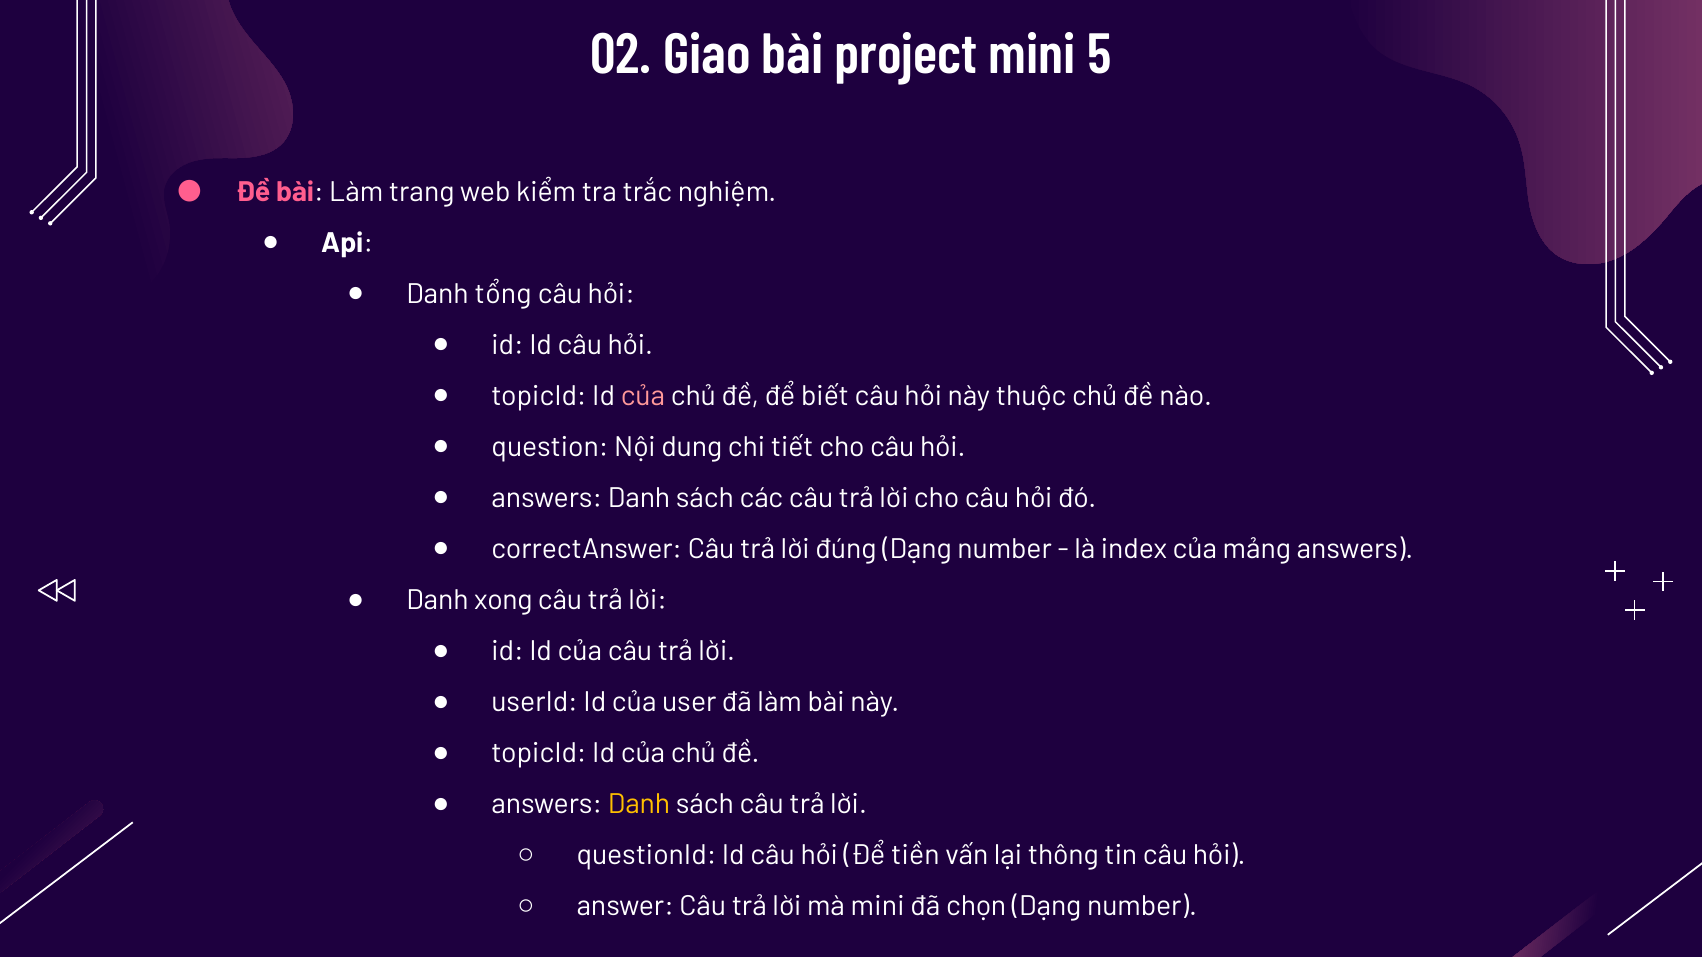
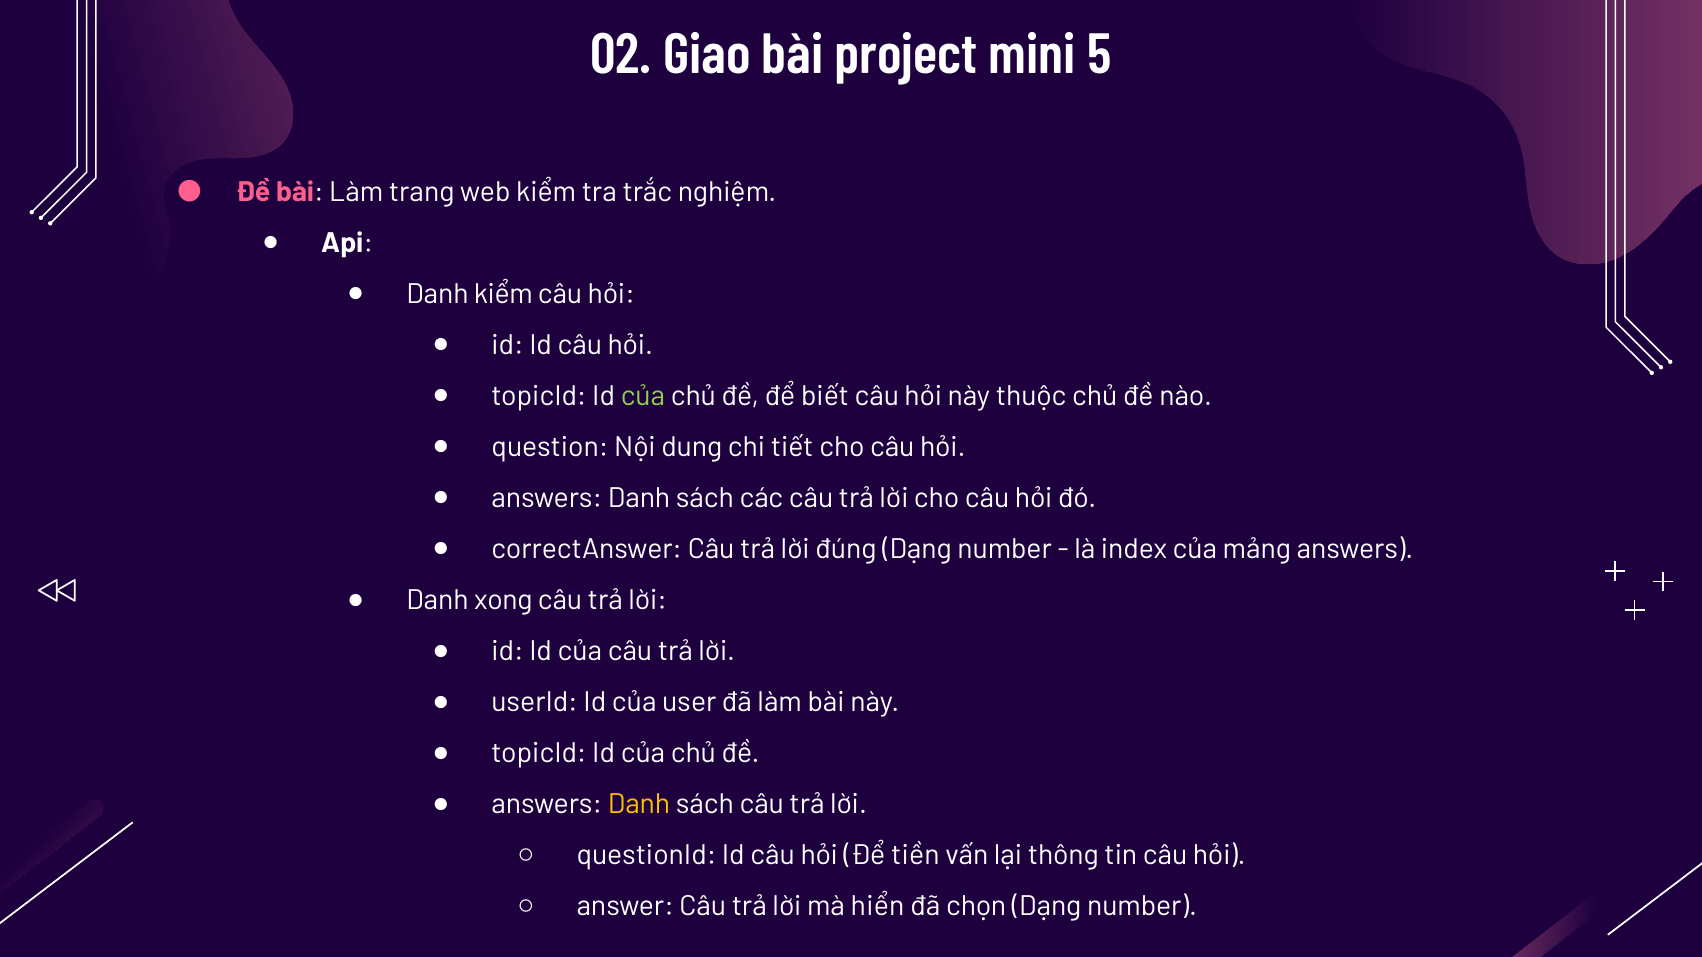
Danh tổng: tổng -> kiểm (503, 294)
của colour: pink -> light green (643, 396)
mà mini: mini -> hiển (878, 907)
